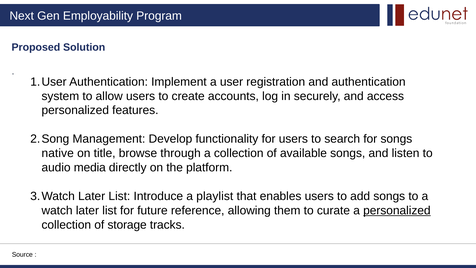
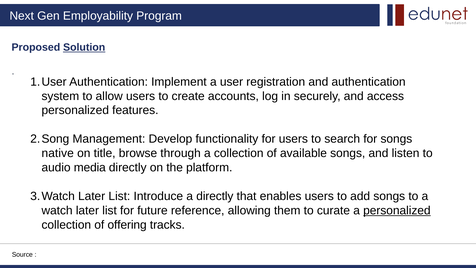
Solution underline: none -> present (84, 47)
a playlist: playlist -> directly (215, 196)
storage: storage -> offering (127, 225)
